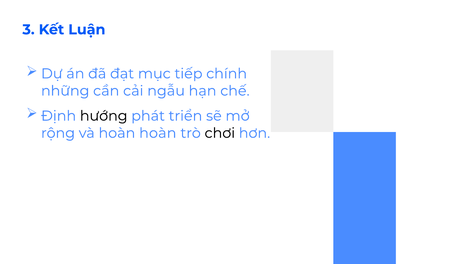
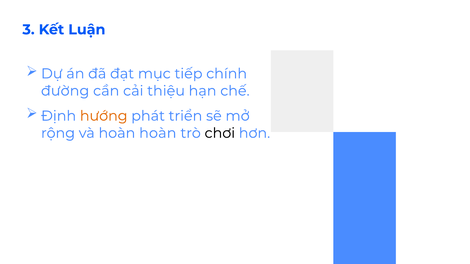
những: những -> đường (65, 91)
ngẫu: ngẫu -> thiệu (166, 91)
hướng colour: black -> orange (104, 116)
